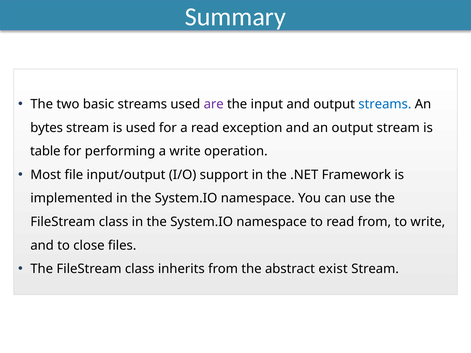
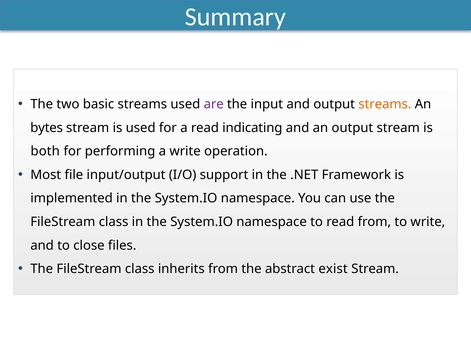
streams colour: blue -> orange (385, 104)
exception: exception -> indicating (252, 128)
table: table -> both (45, 151)
